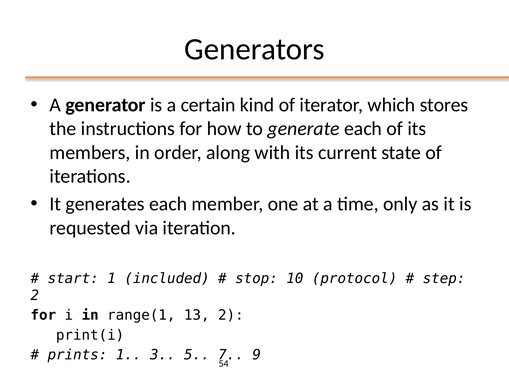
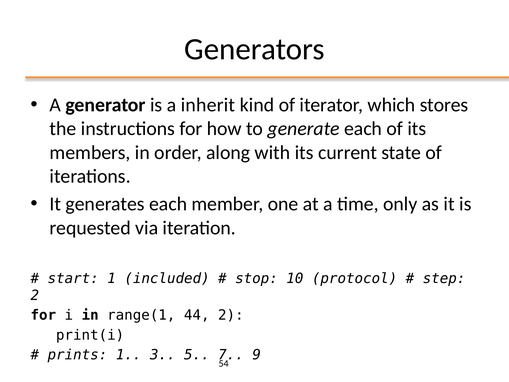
certain: certain -> inherit (208, 105)
13: 13 -> 44 (197, 315)
